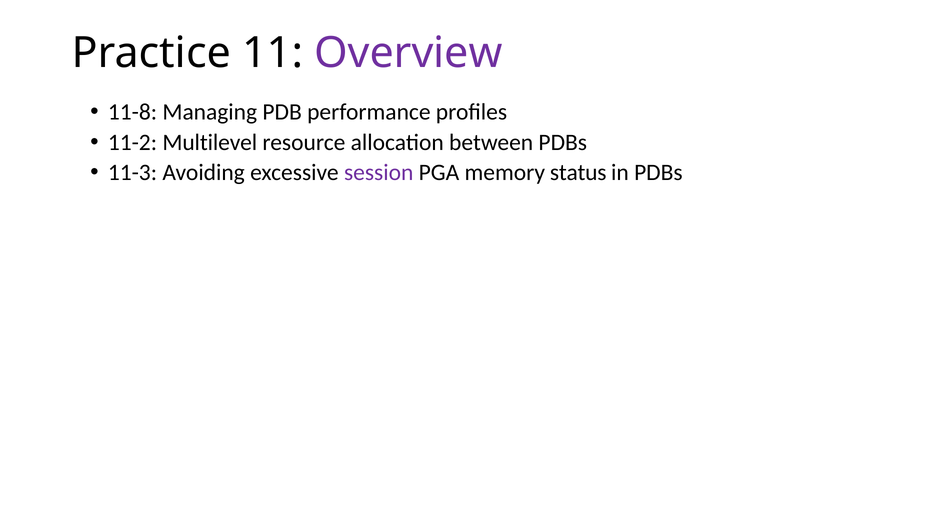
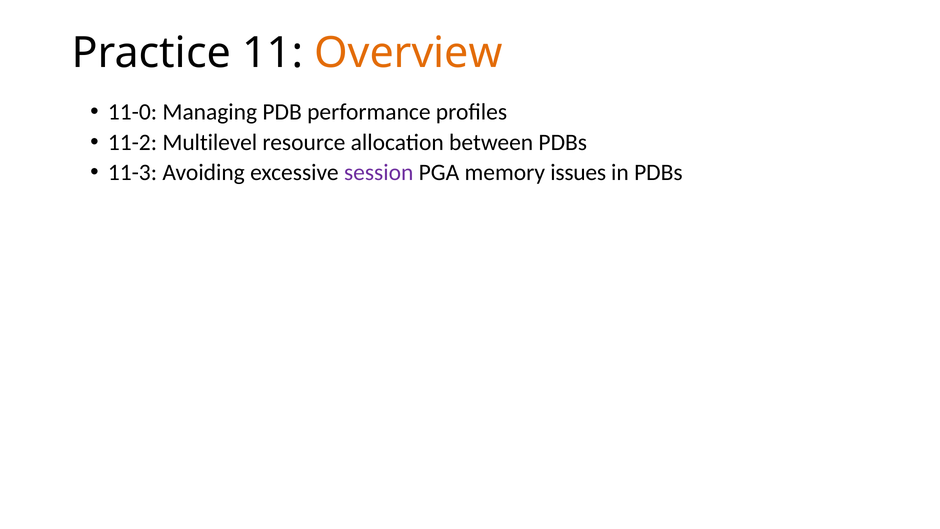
Overview colour: purple -> orange (408, 53)
11-8: 11-8 -> 11-0 (132, 112)
status: status -> issues (578, 172)
